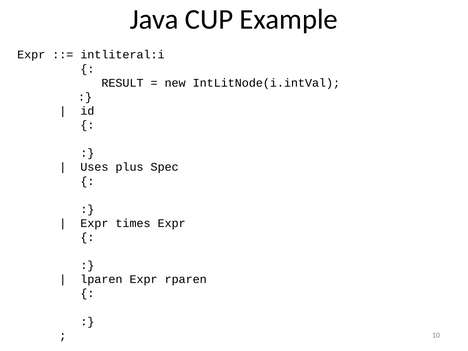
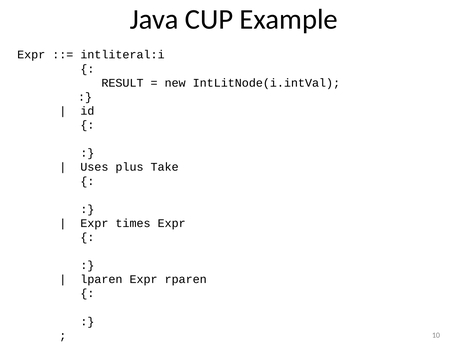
Spec: Spec -> Take (165, 167)
